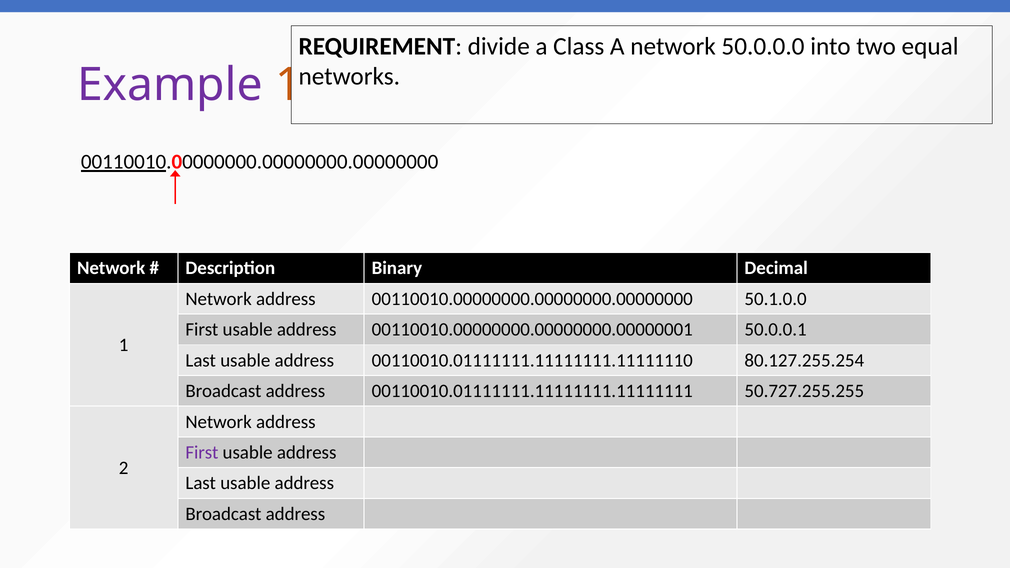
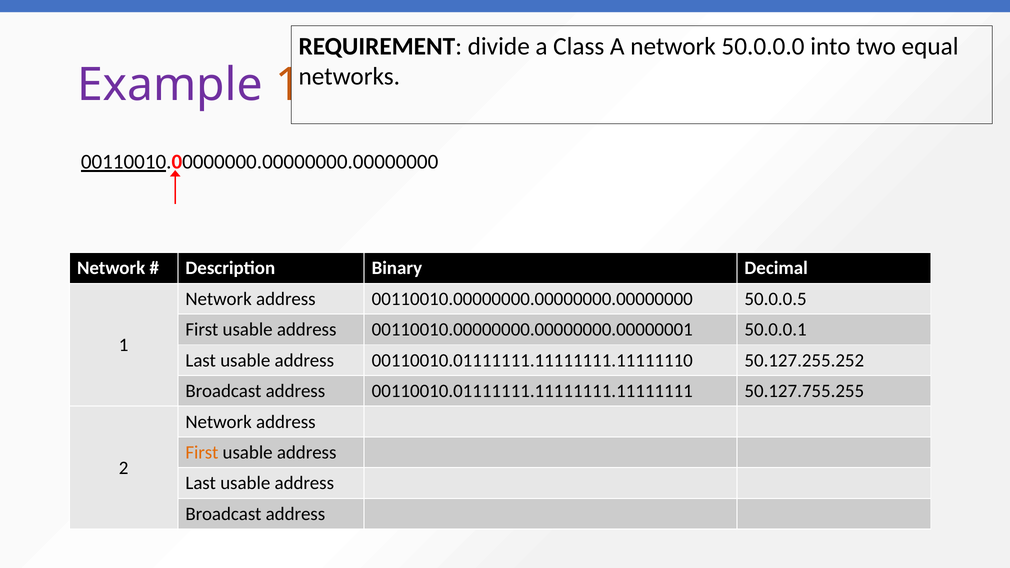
50.1.0.0: 50.1.0.0 -> 50.0.0.5 (776, 299)
80.127.255.254: 80.127.255.254 -> 50.127.255.252 (804, 360)
50.727.255.255: 50.727.255.255 -> 50.127.755.255 (804, 391)
First colour: purple -> orange (202, 453)
